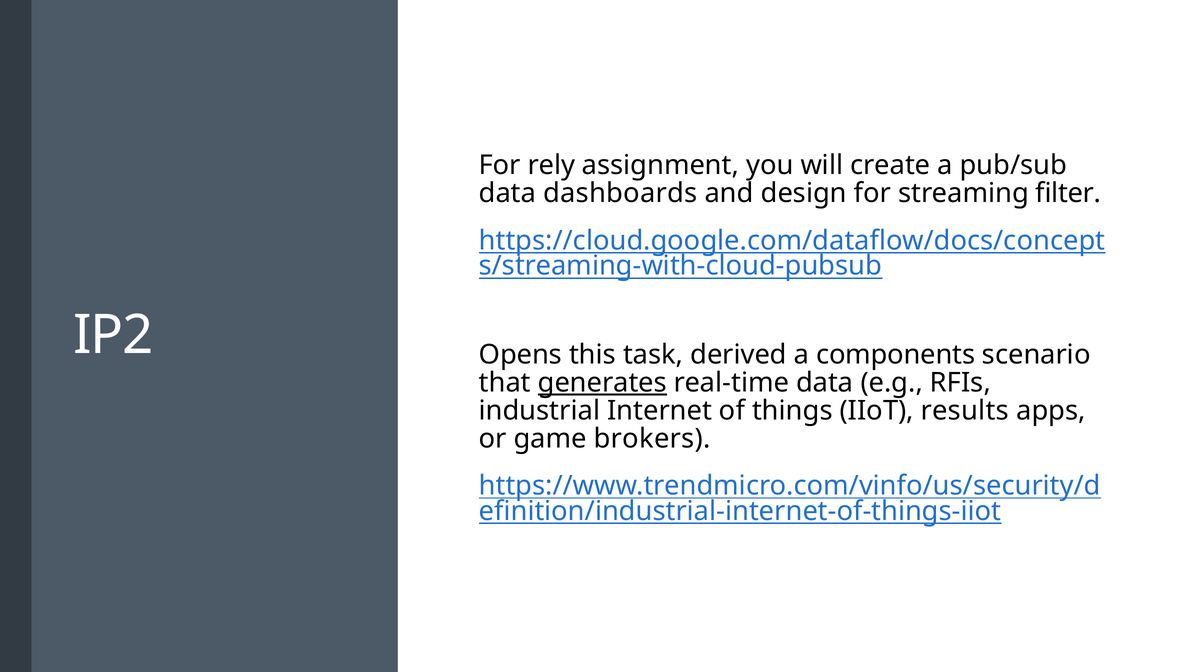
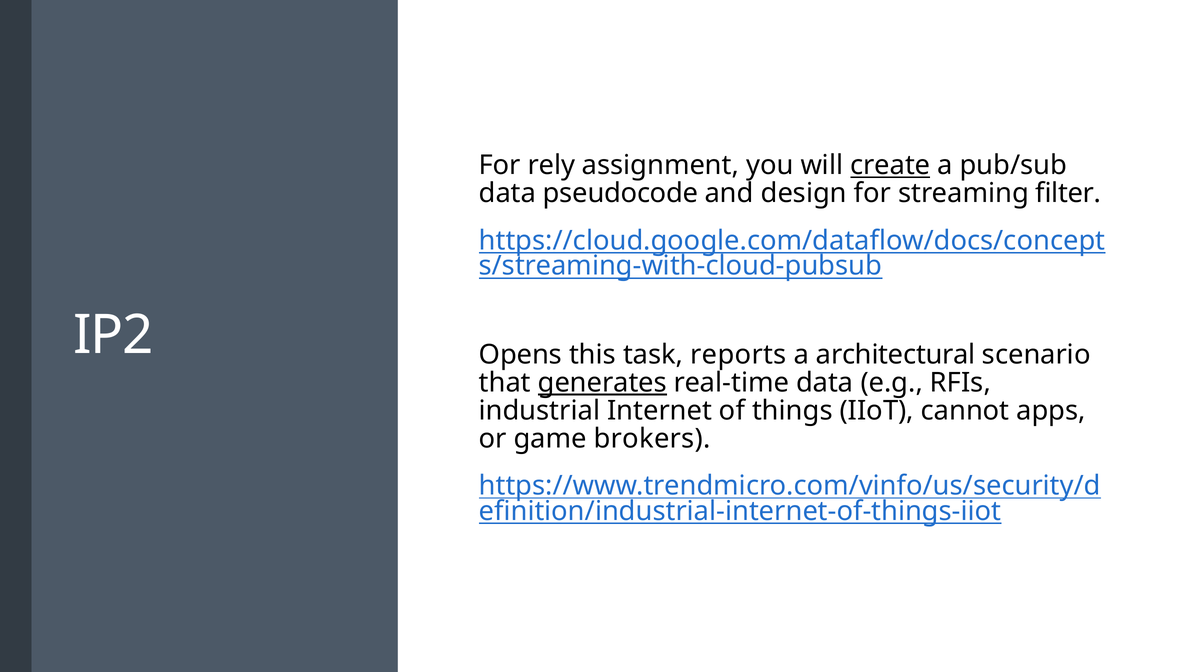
create underline: none -> present (890, 165)
dashboards: dashboards -> pseudocode (621, 193)
derived: derived -> reports (738, 355)
components: components -> architectural (896, 355)
results: results -> cannot (965, 411)
